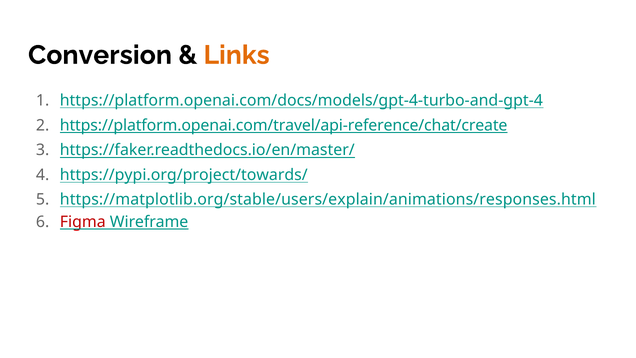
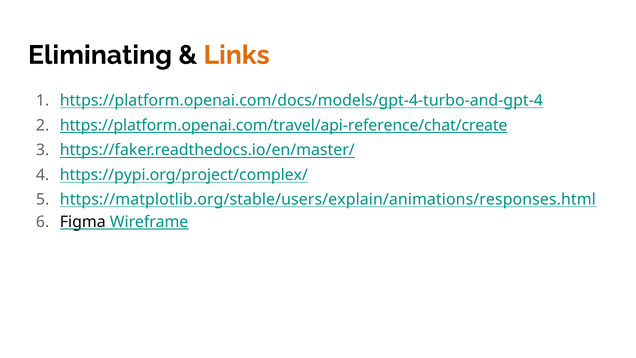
Conversion: Conversion -> Eliminating (100, 55)
https://pypi.org/project/towards/: https://pypi.org/project/towards/ -> https://pypi.org/project/complex/ (184, 175)
Figma colour: red -> black (83, 222)
